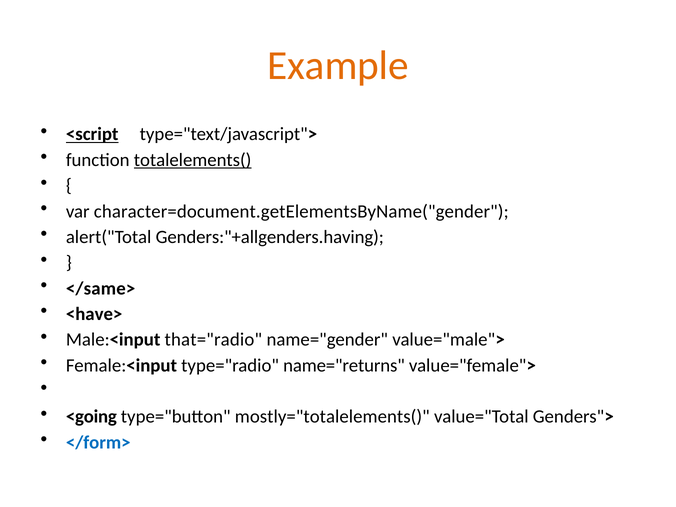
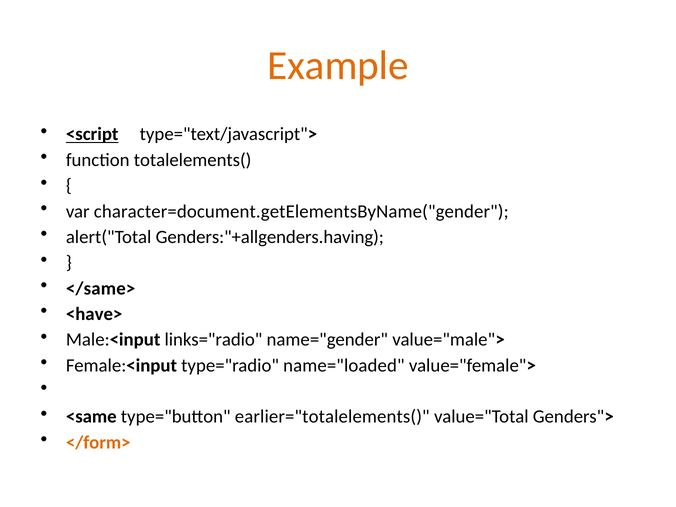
totalelements( underline: present -> none (193, 160)
that="radio: that="radio -> links="radio (213, 340)
name="returns: name="returns -> name="loaded (344, 365)
<going: <going -> <same (91, 417)
mostly="totalelements(: mostly="totalelements( -> earlier="totalelements( (332, 417)
</form> colour: blue -> orange (98, 442)
